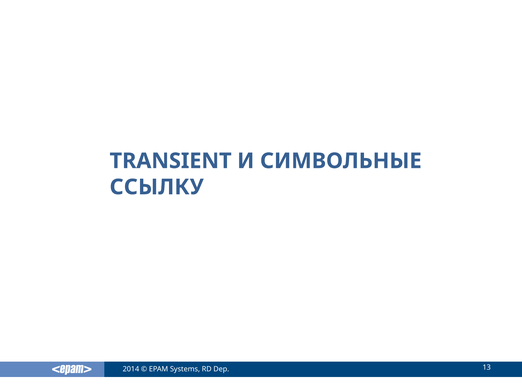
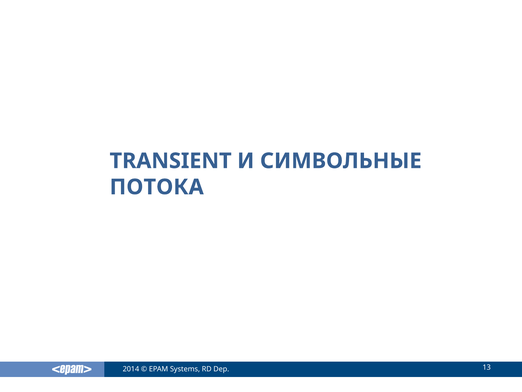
ССЫЛКУ: ССЫЛКУ -> ПОТОКА (157, 187)
